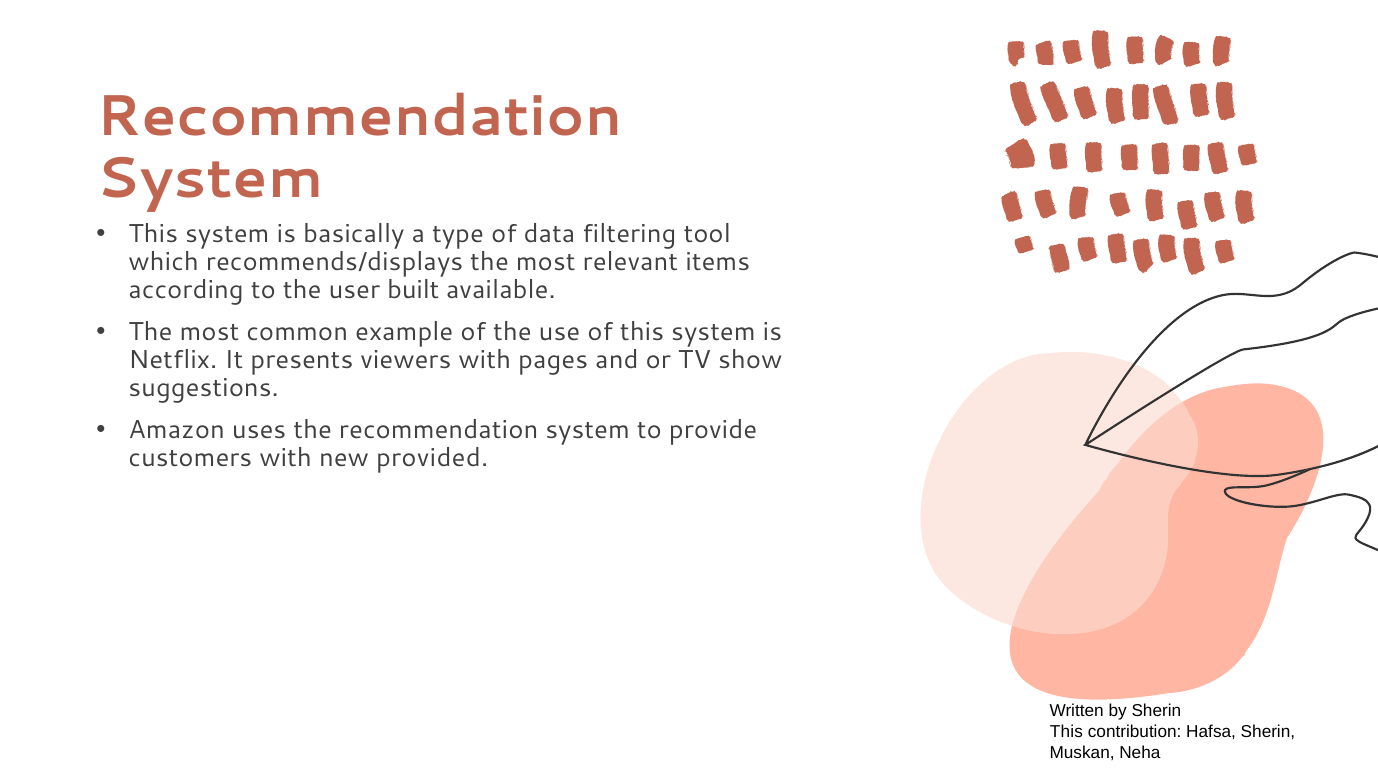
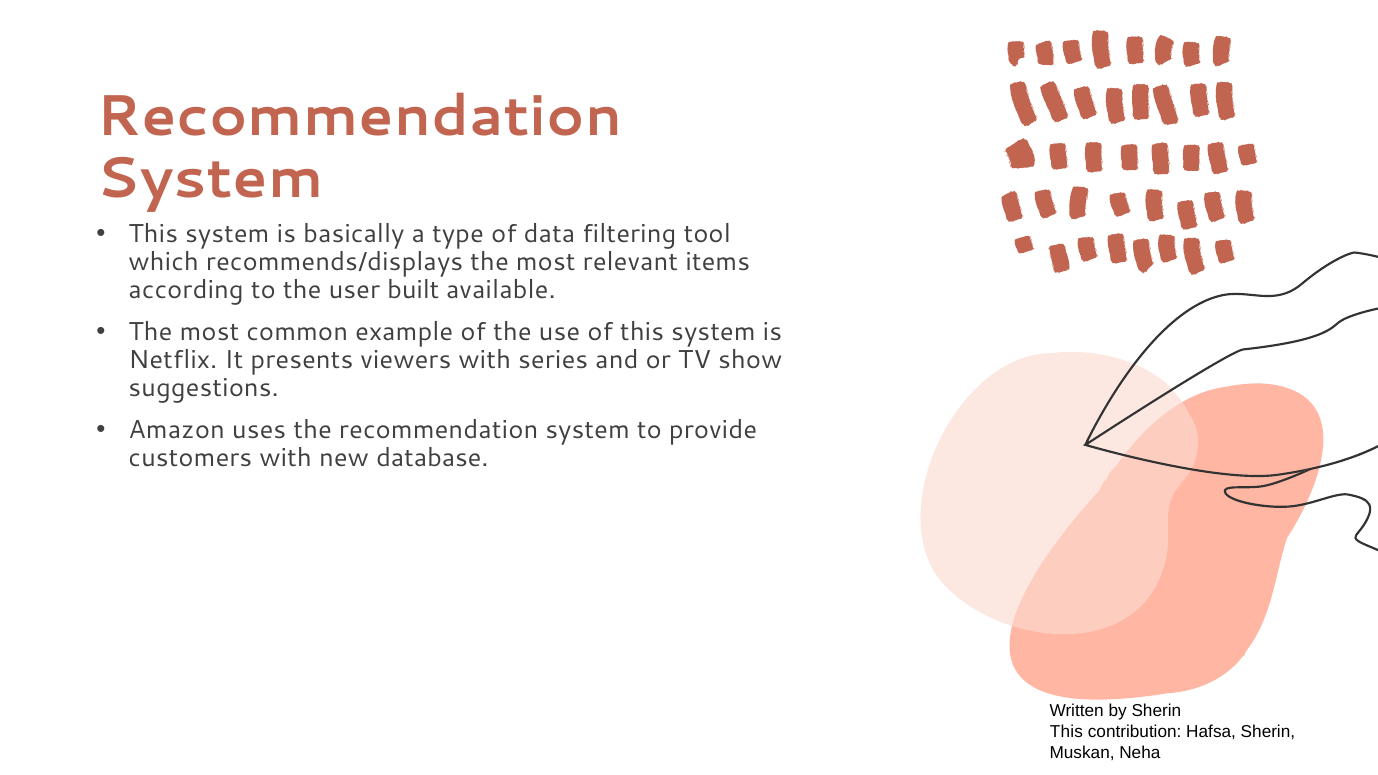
pages: pages -> series (553, 360)
provided: provided -> database (432, 458)
